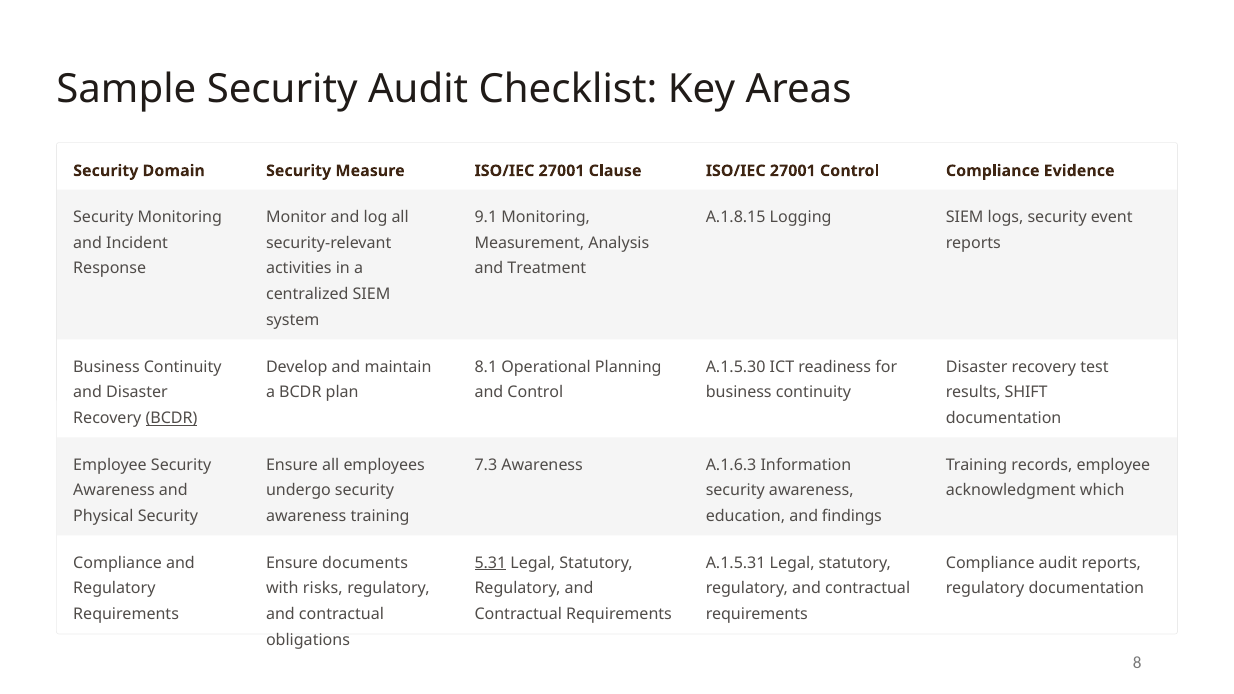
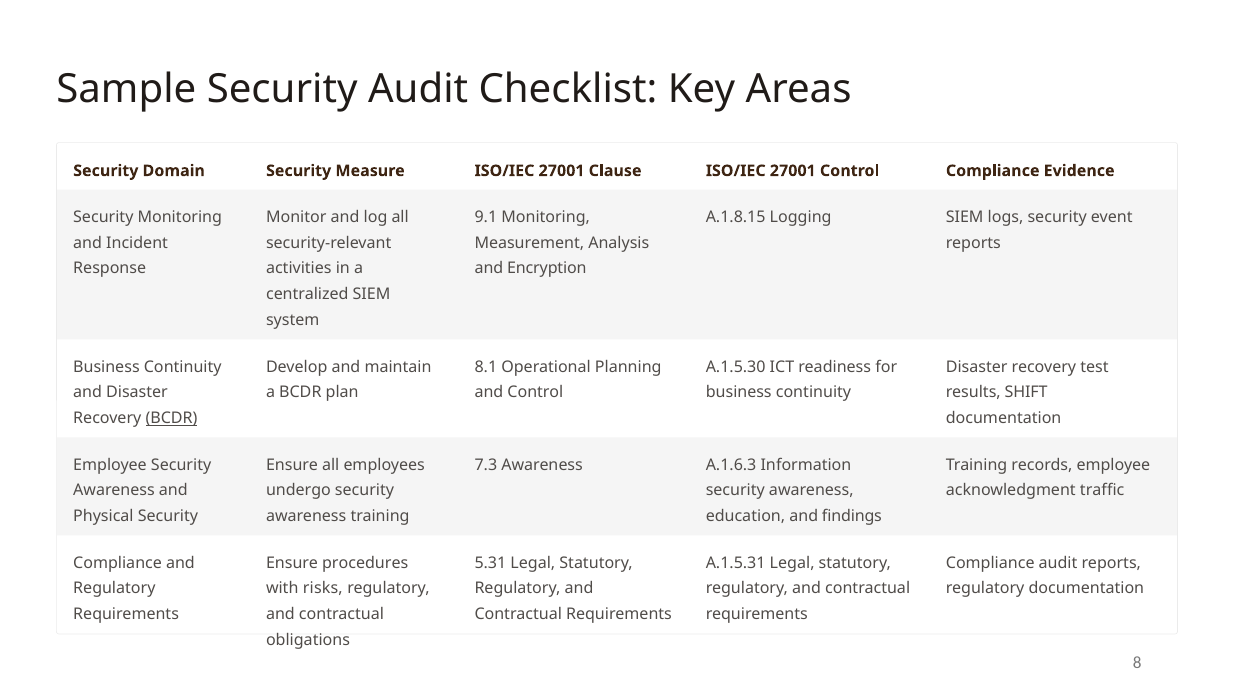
Treatment: Treatment -> Encryption (547, 269)
which: which -> traffic (1102, 491)
documents: documents -> procedures (365, 563)
5.31 underline: present -> none (490, 563)
